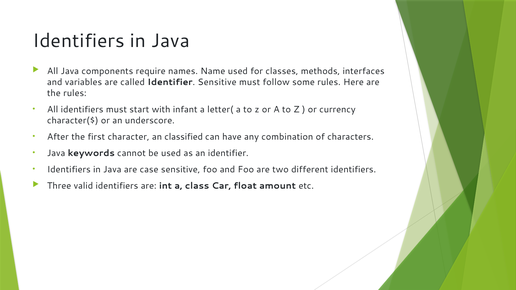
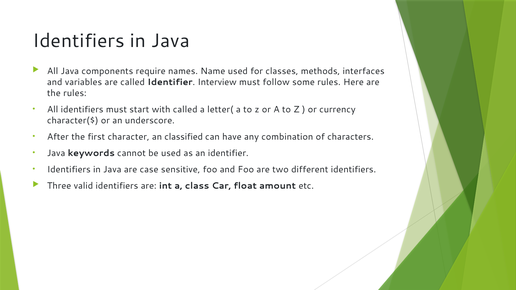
Identifier Sensitive: Sensitive -> Interview (217, 82)
with infant: infant -> called (185, 110)
